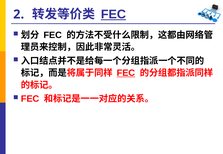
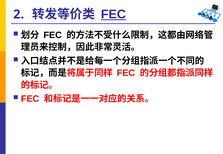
FEC underline: present -> none (126, 73)
